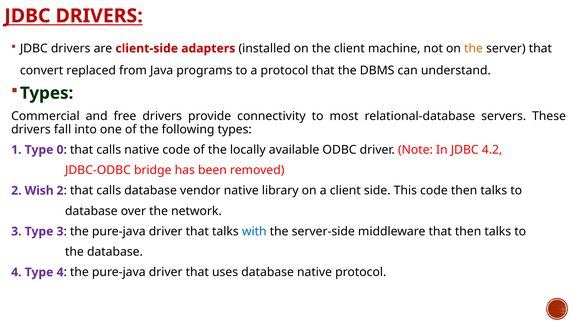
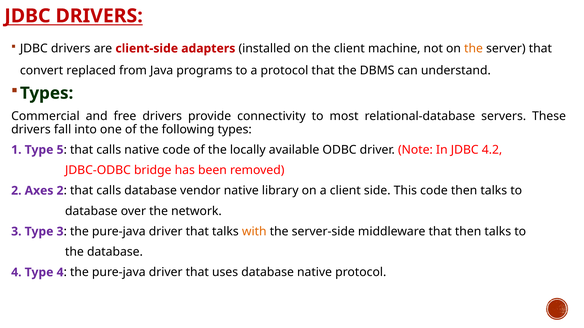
0: 0 -> 5 (60, 150)
Wish: Wish -> Axes (39, 191)
with colour: blue -> orange (254, 232)
